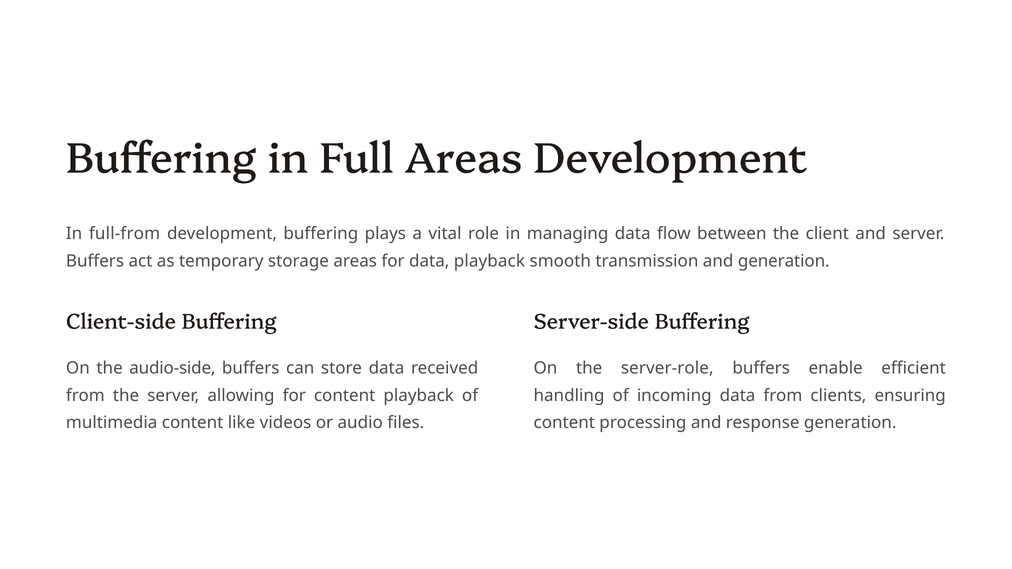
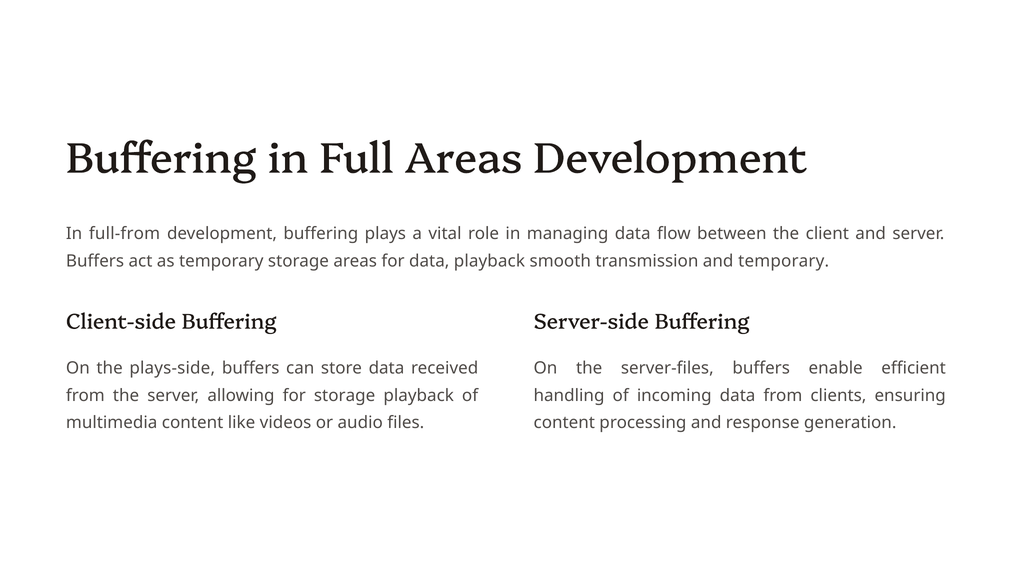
and generation: generation -> temporary (784, 261)
audio-side: audio-side -> plays-side (172, 368)
server-role: server-role -> server-files (667, 368)
for content: content -> storage (345, 396)
